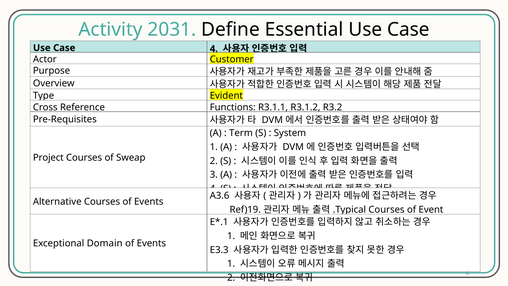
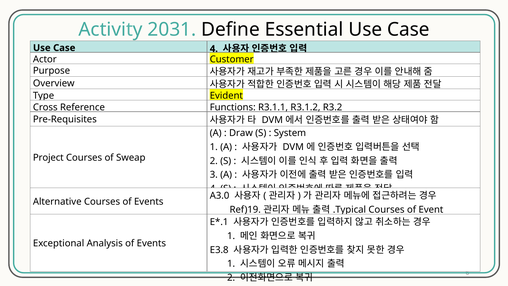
Term: Term -> Draw (241, 133)
A3.6: A3.6 -> A3.0 (220, 196)
Domain: Domain -> Analysis (105, 243)
E3.3: E3.3 -> E3.8 (219, 250)
